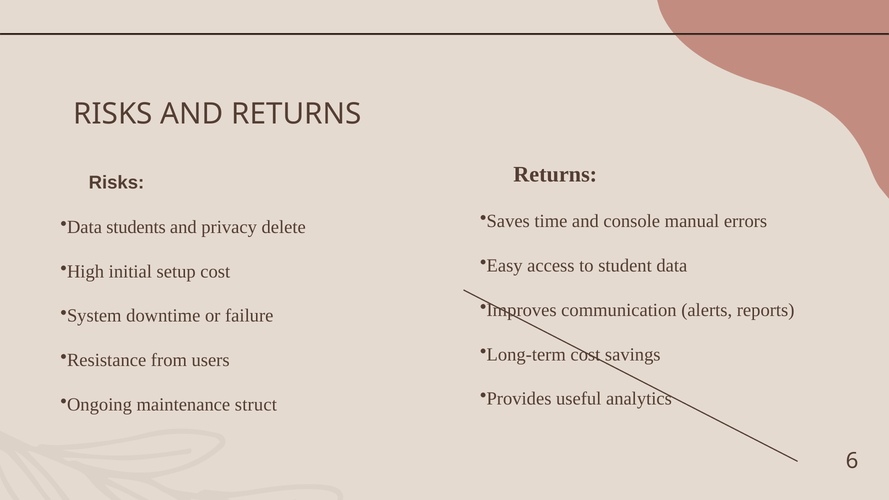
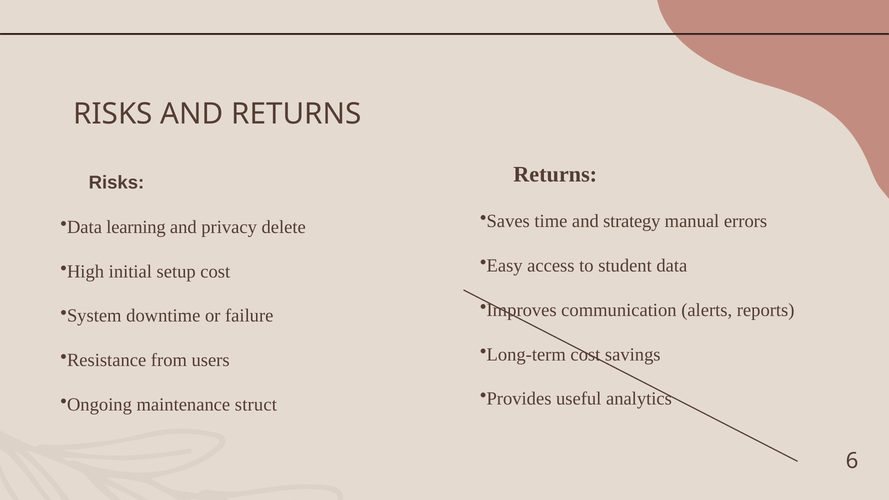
console: console -> strategy (632, 221)
students: students -> learning (136, 227)
